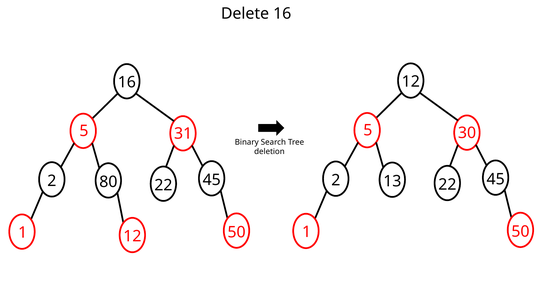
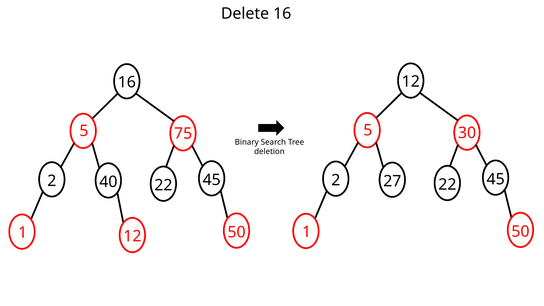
31: 31 -> 75 (183, 134)
13: 13 -> 27 (392, 181)
80: 80 -> 40 (108, 182)
